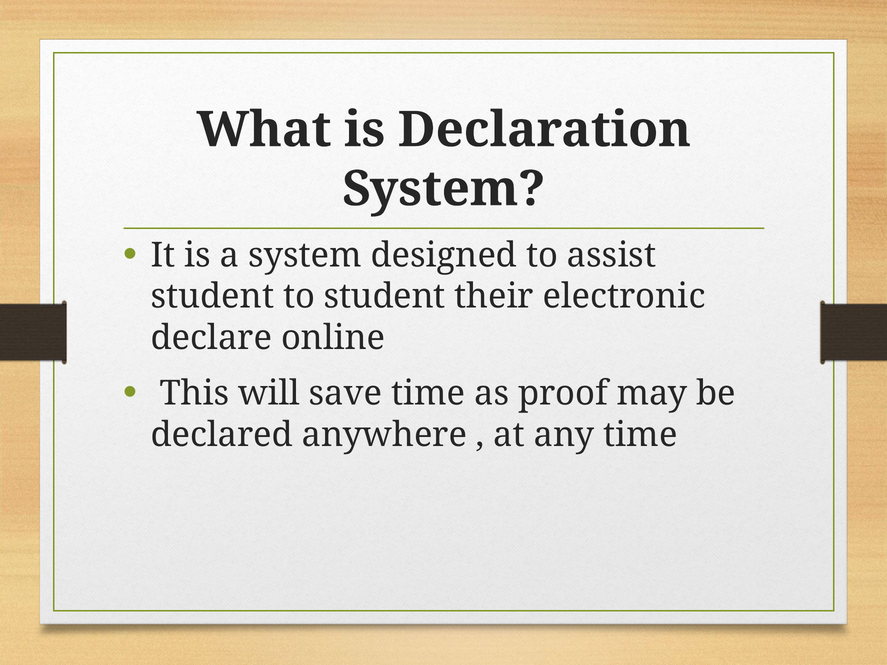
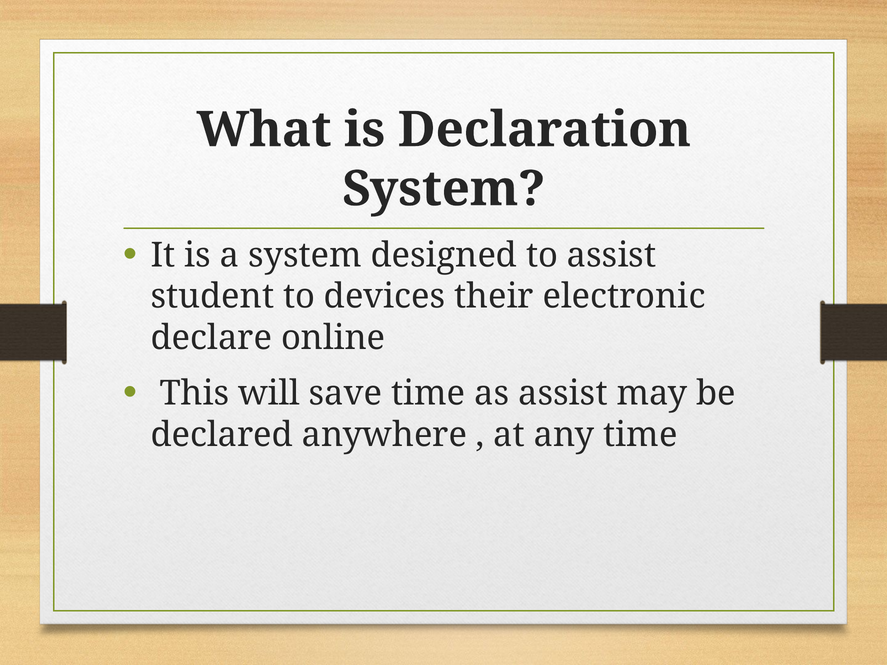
to student: student -> devices (385, 297)
as proof: proof -> assist (563, 394)
